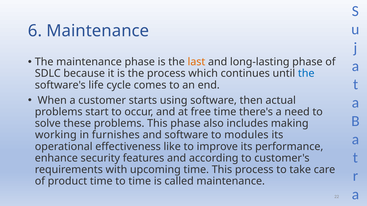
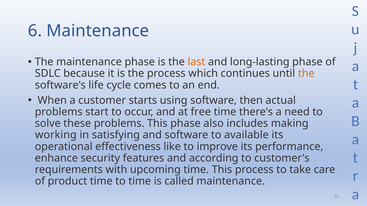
the colour: blue -> orange (306, 74)
furnishes: furnishes -> satisfying (116, 135)
modules: modules -> available (246, 135)
